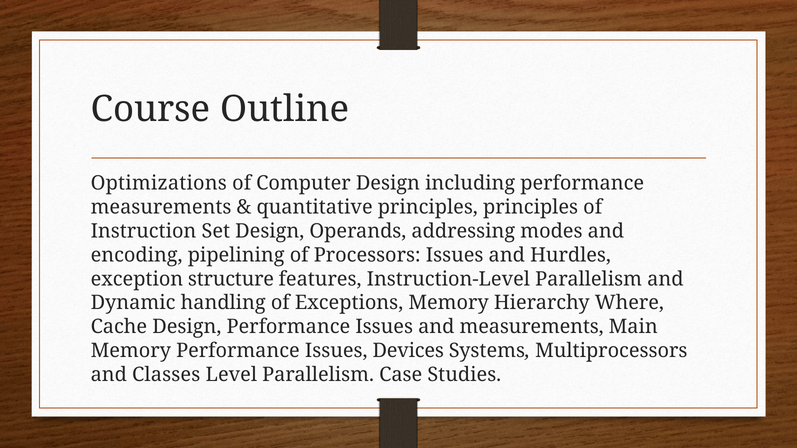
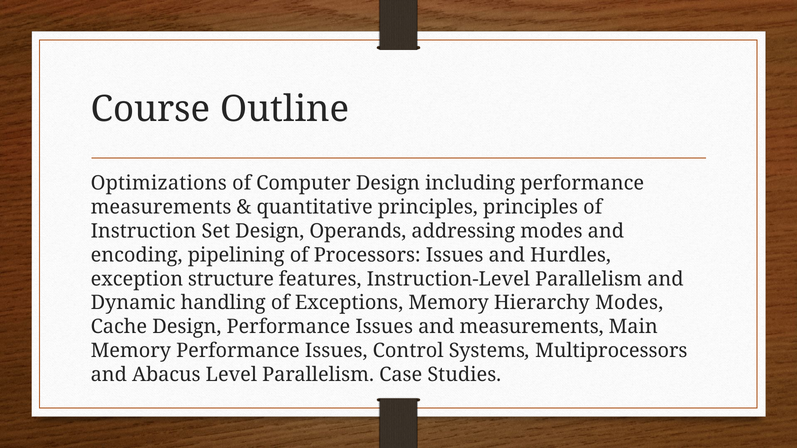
Hierarchy Where: Where -> Modes (629, 303)
Devices: Devices -> Control (408, 351)
Classes: Classes -> Abacus (166, 375)
